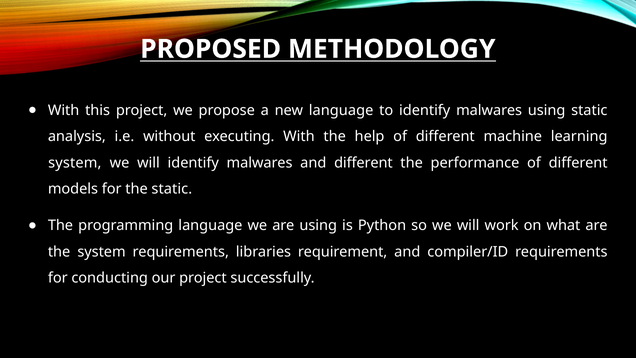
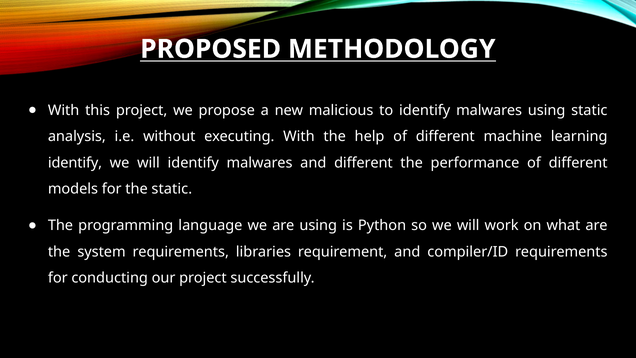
new language: language -> malicious (341, 110)
system: system -> identify (75, 163)
